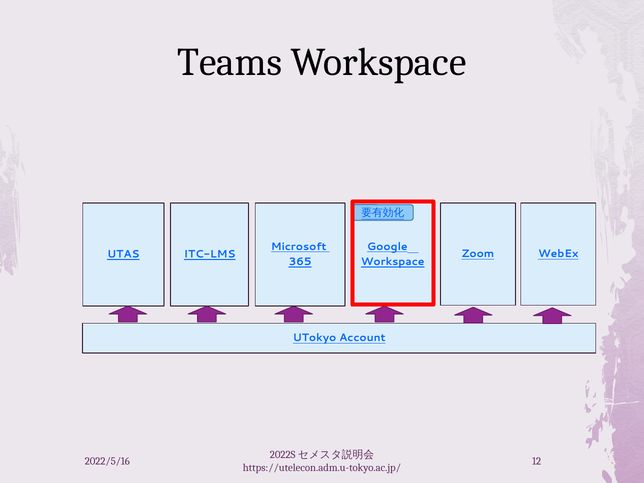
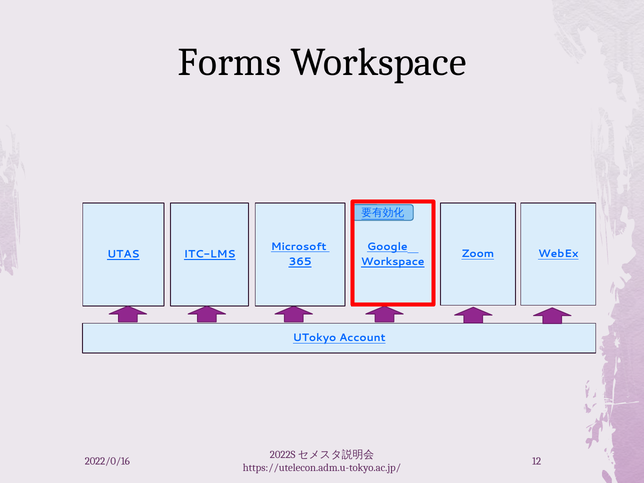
Teams: Teams -> Forms (230, 62)
2022/5/16: 2022/5/16 -> 2022/0/16 (107, 461)
